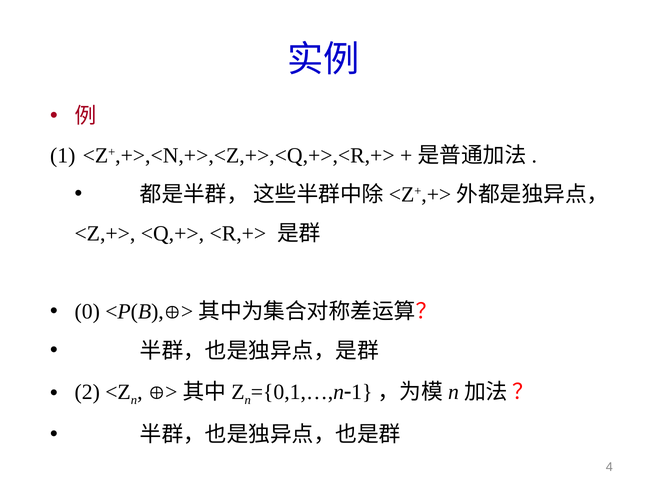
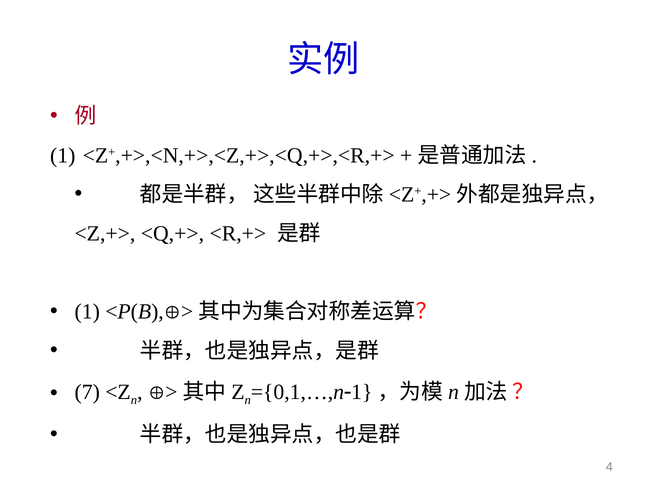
0: 0 -> 1 (87, 312)
2: 2 -> 7 (87, 392)
